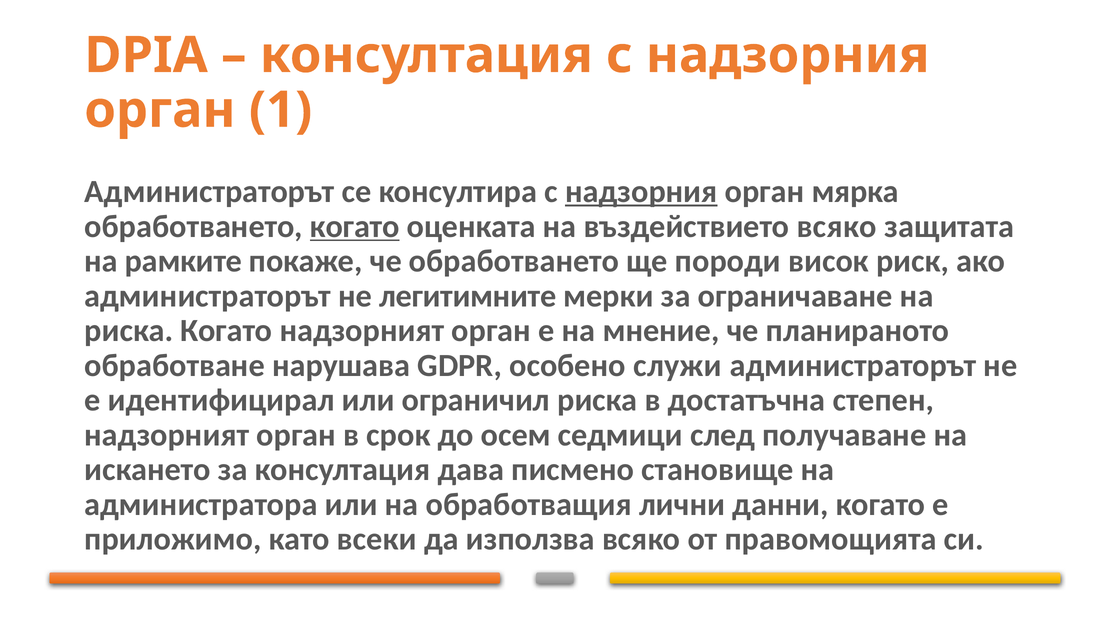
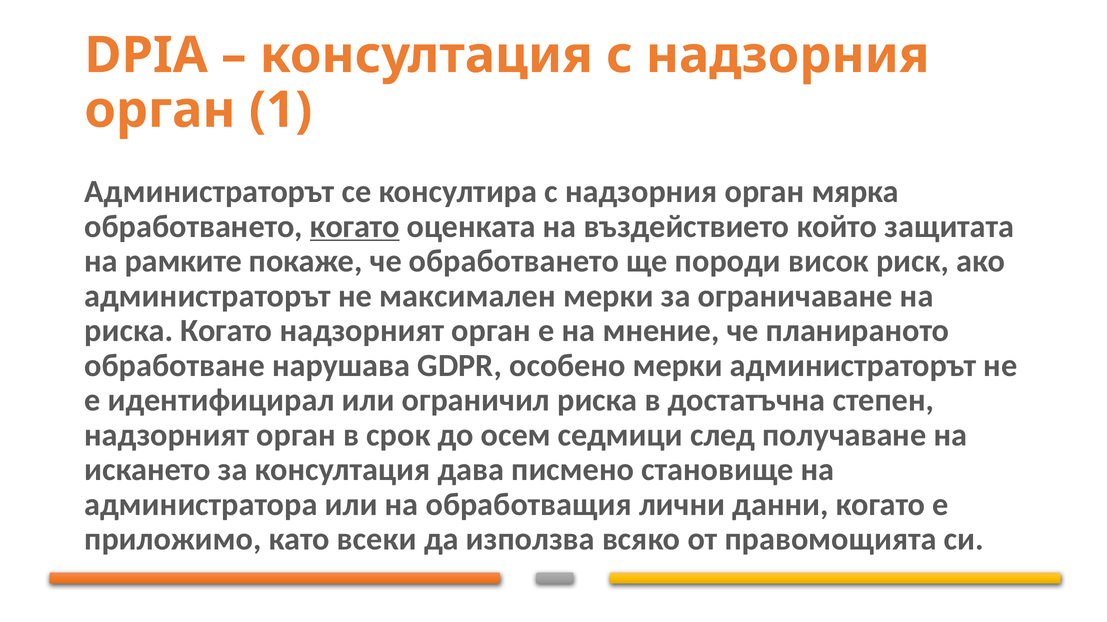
надзорния underline: present -> none (641, 192)
въздействието всяко: всяко -> който (837, 227)
легитимните: легитимните -> максимален (467, 296)
особено служи: служи -> мерки (678, 366)
